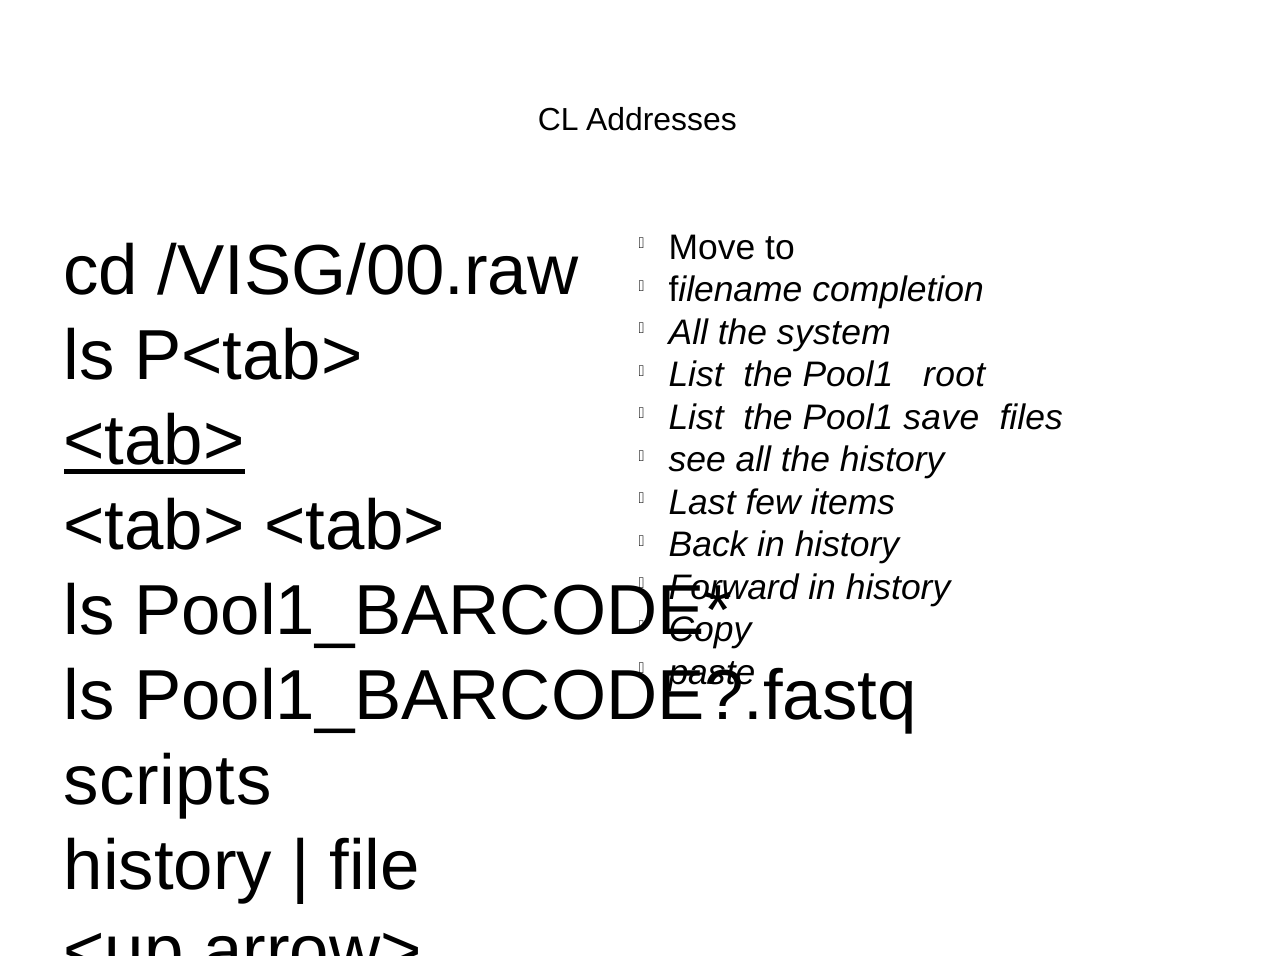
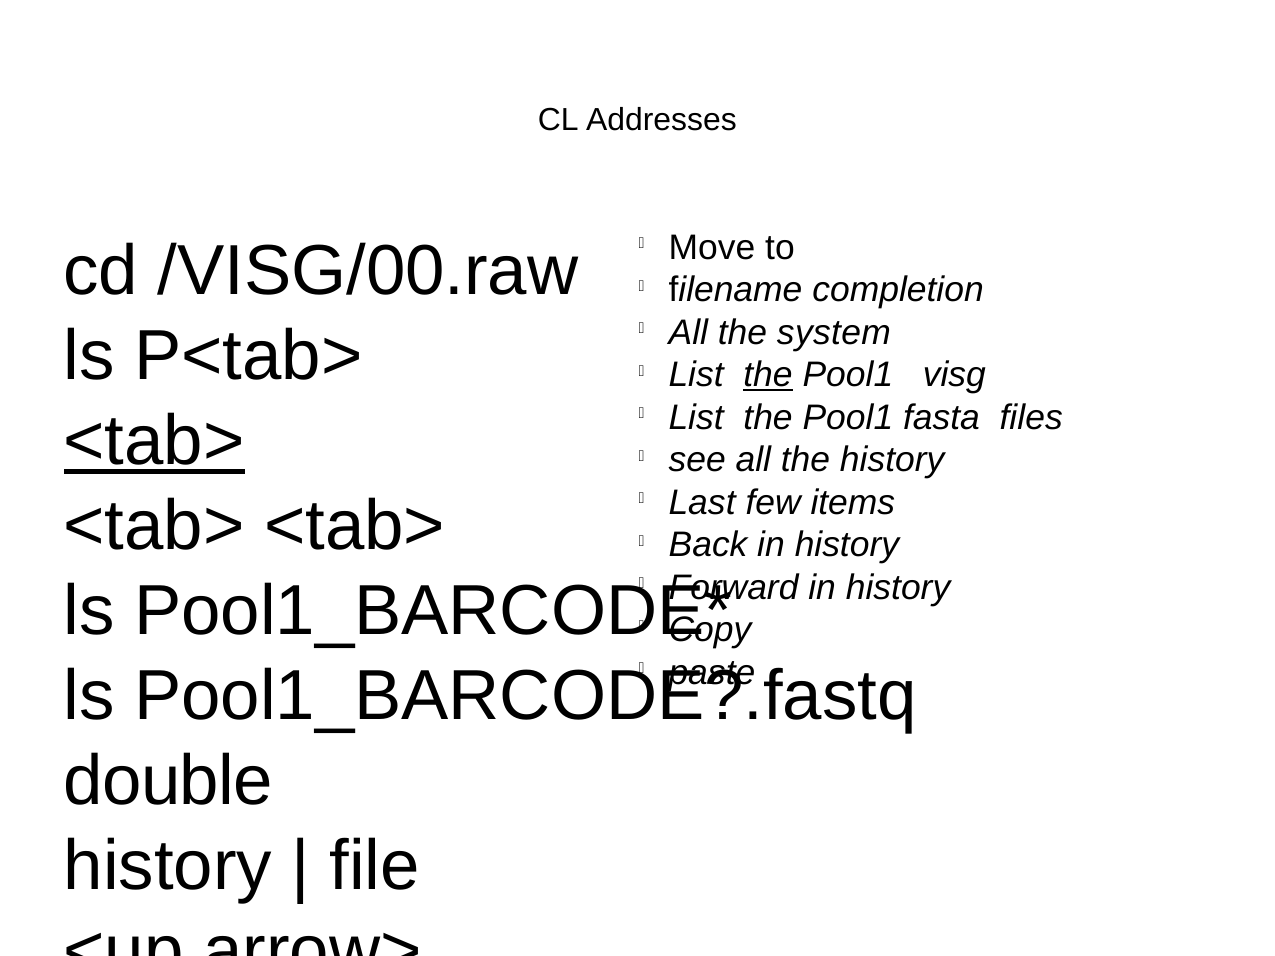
the underline: none -> present (768, 375)
root: root -> visg (954, 375)
save: save -> fasta (941, 418)
scripts: scripts -> double (168, 781)
